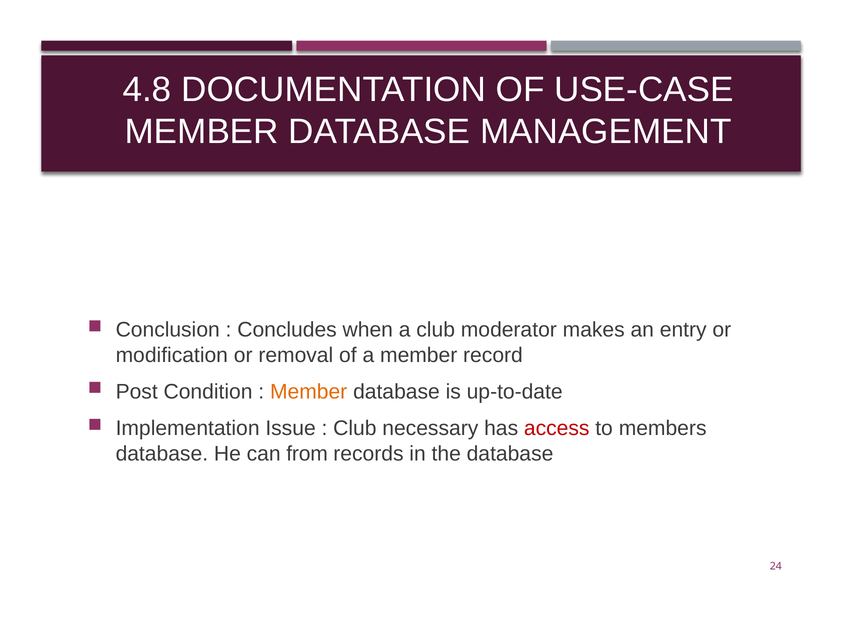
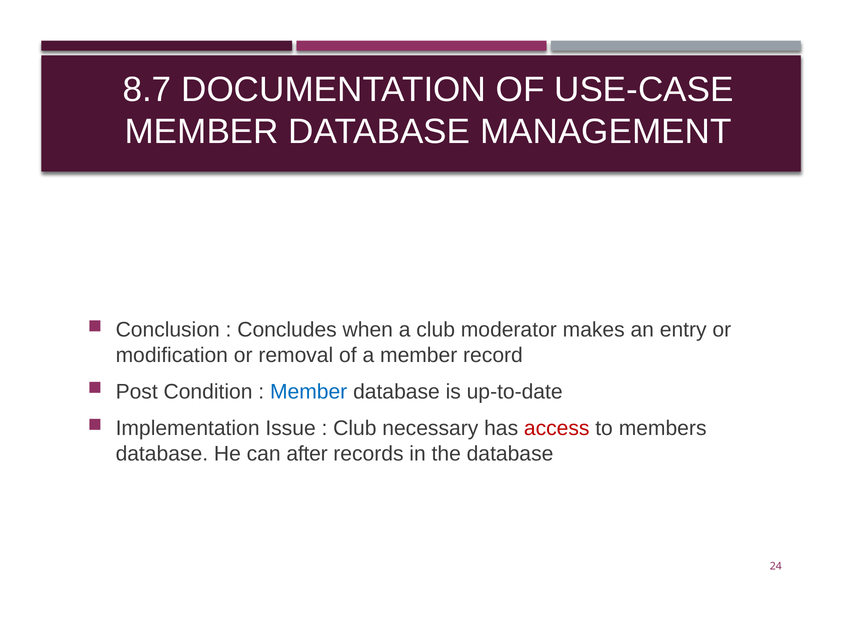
4.8: 4.8 -> 8.7 (147, 90)
Member colour: orange -> blue (309, 391)
from: from -> after (307, 453)
